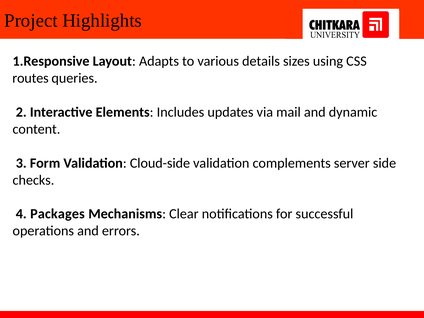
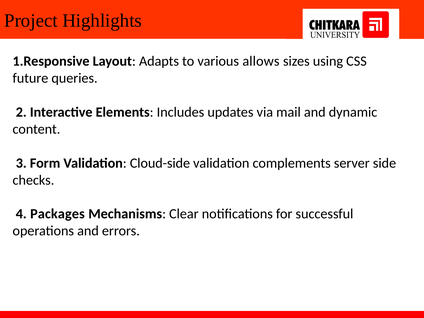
details: details -> allows (261, 61)
routes: routes -> future (30, 78)
